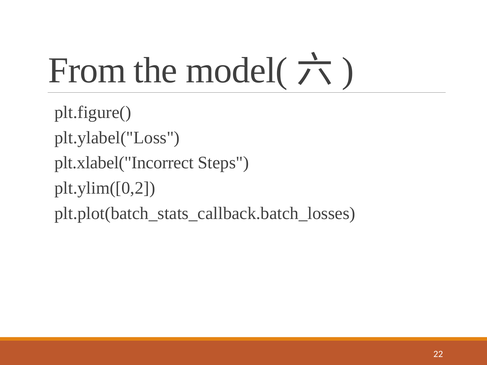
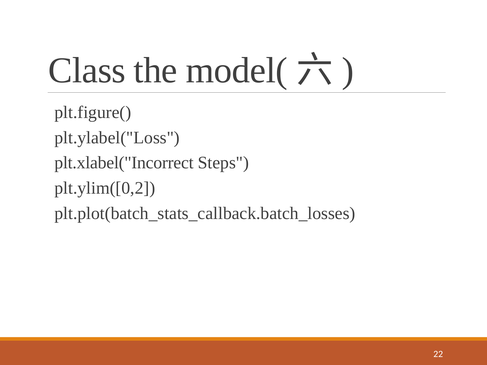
From: From -> Class (87, 71)
